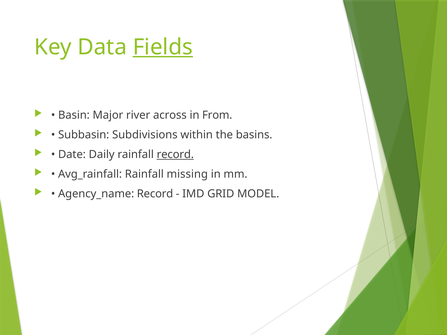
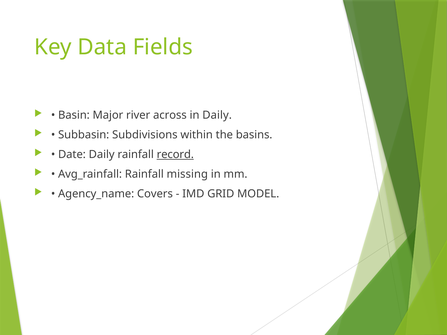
Fields underline: present -> none (163, 47)
in From: From -> Daily (217, 115)
Agency_name Record: Record -> Covers (155, 194)
